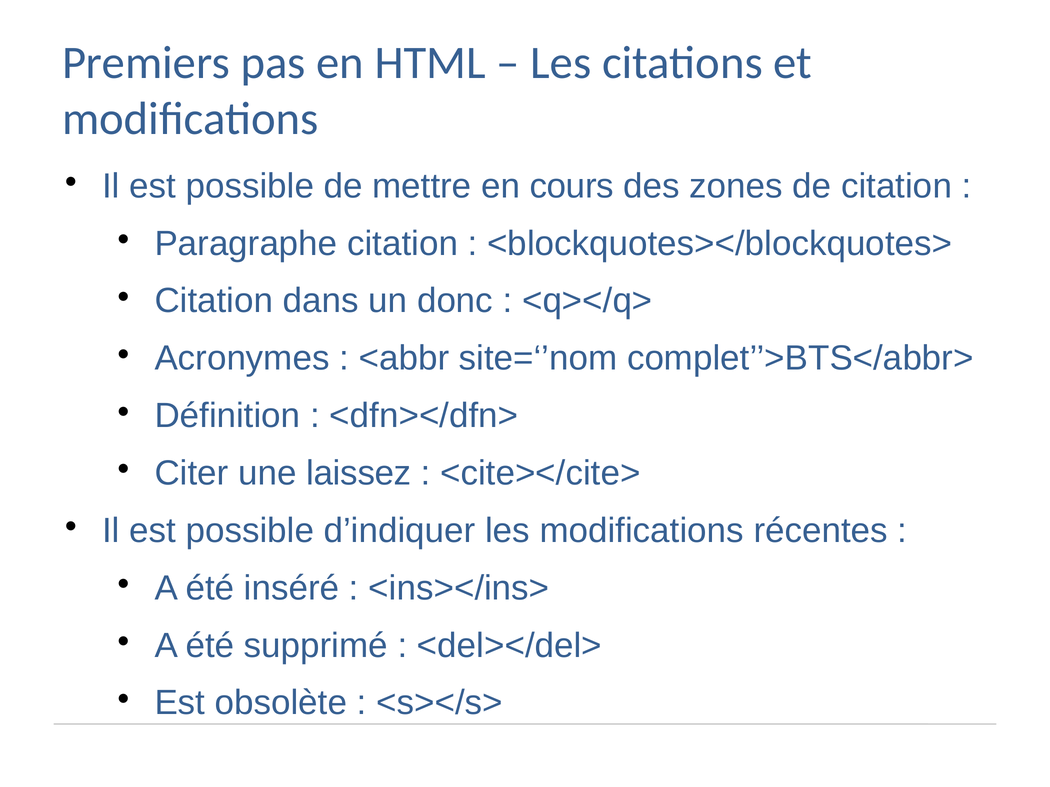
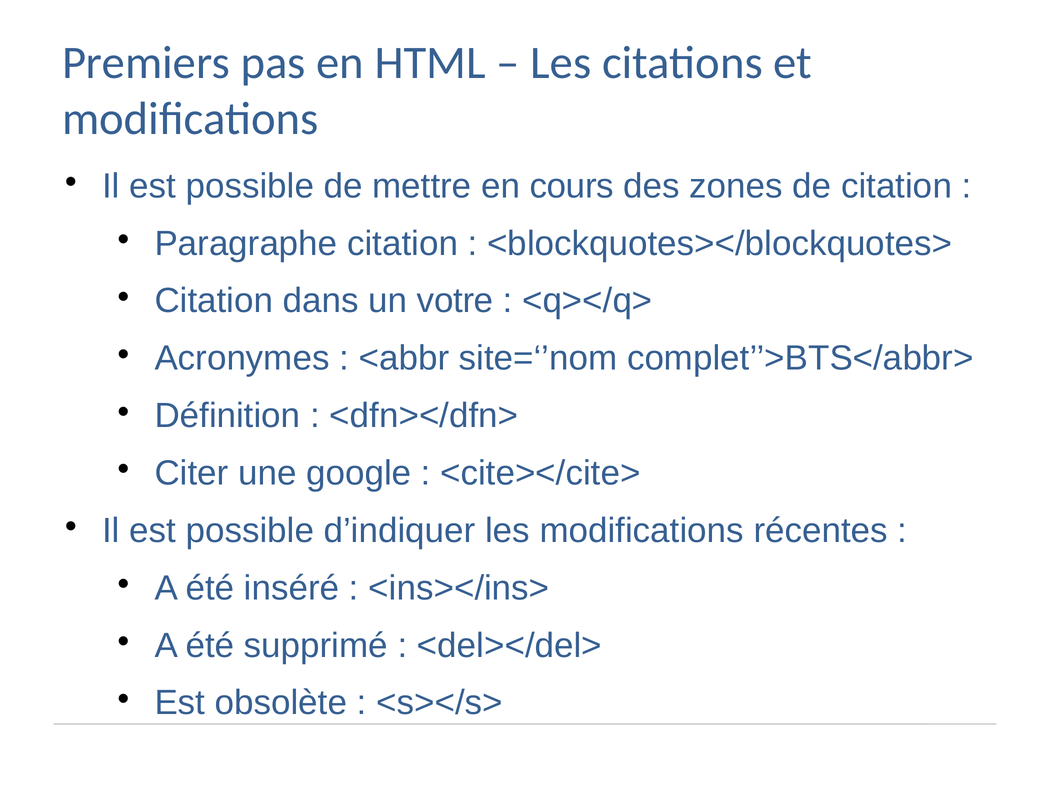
donc: donc -> votre (455, 301)
laissez: laissez -> google (359, 474)
